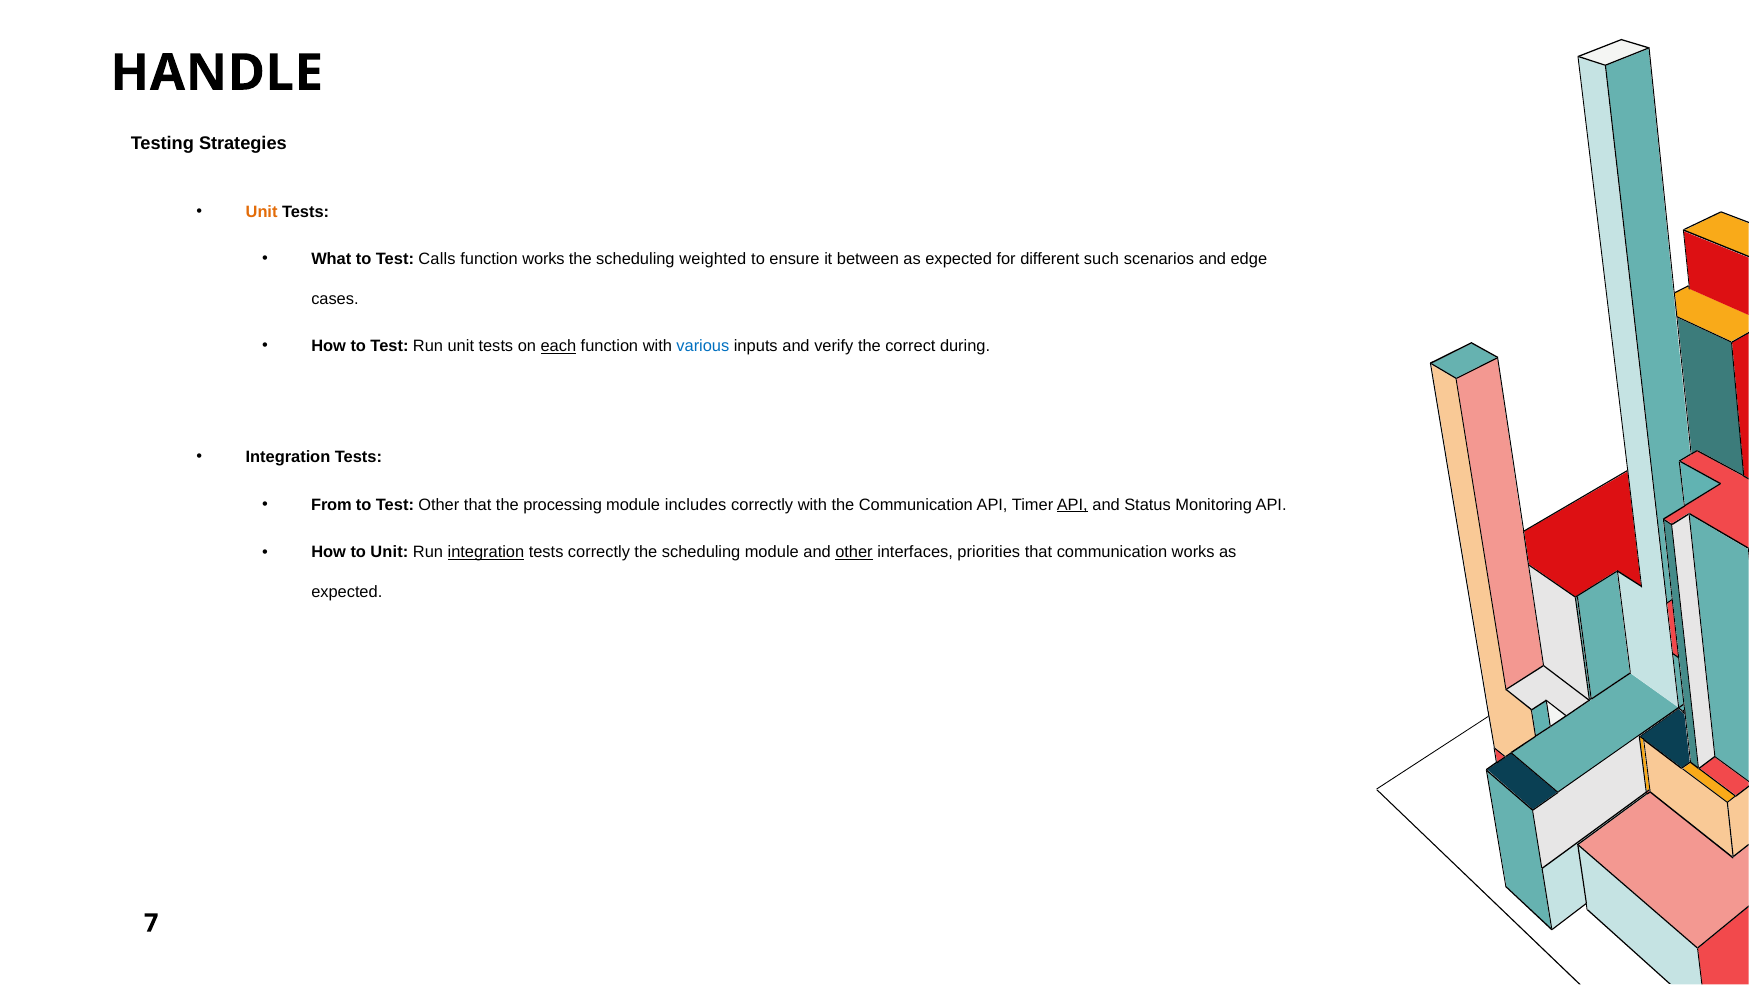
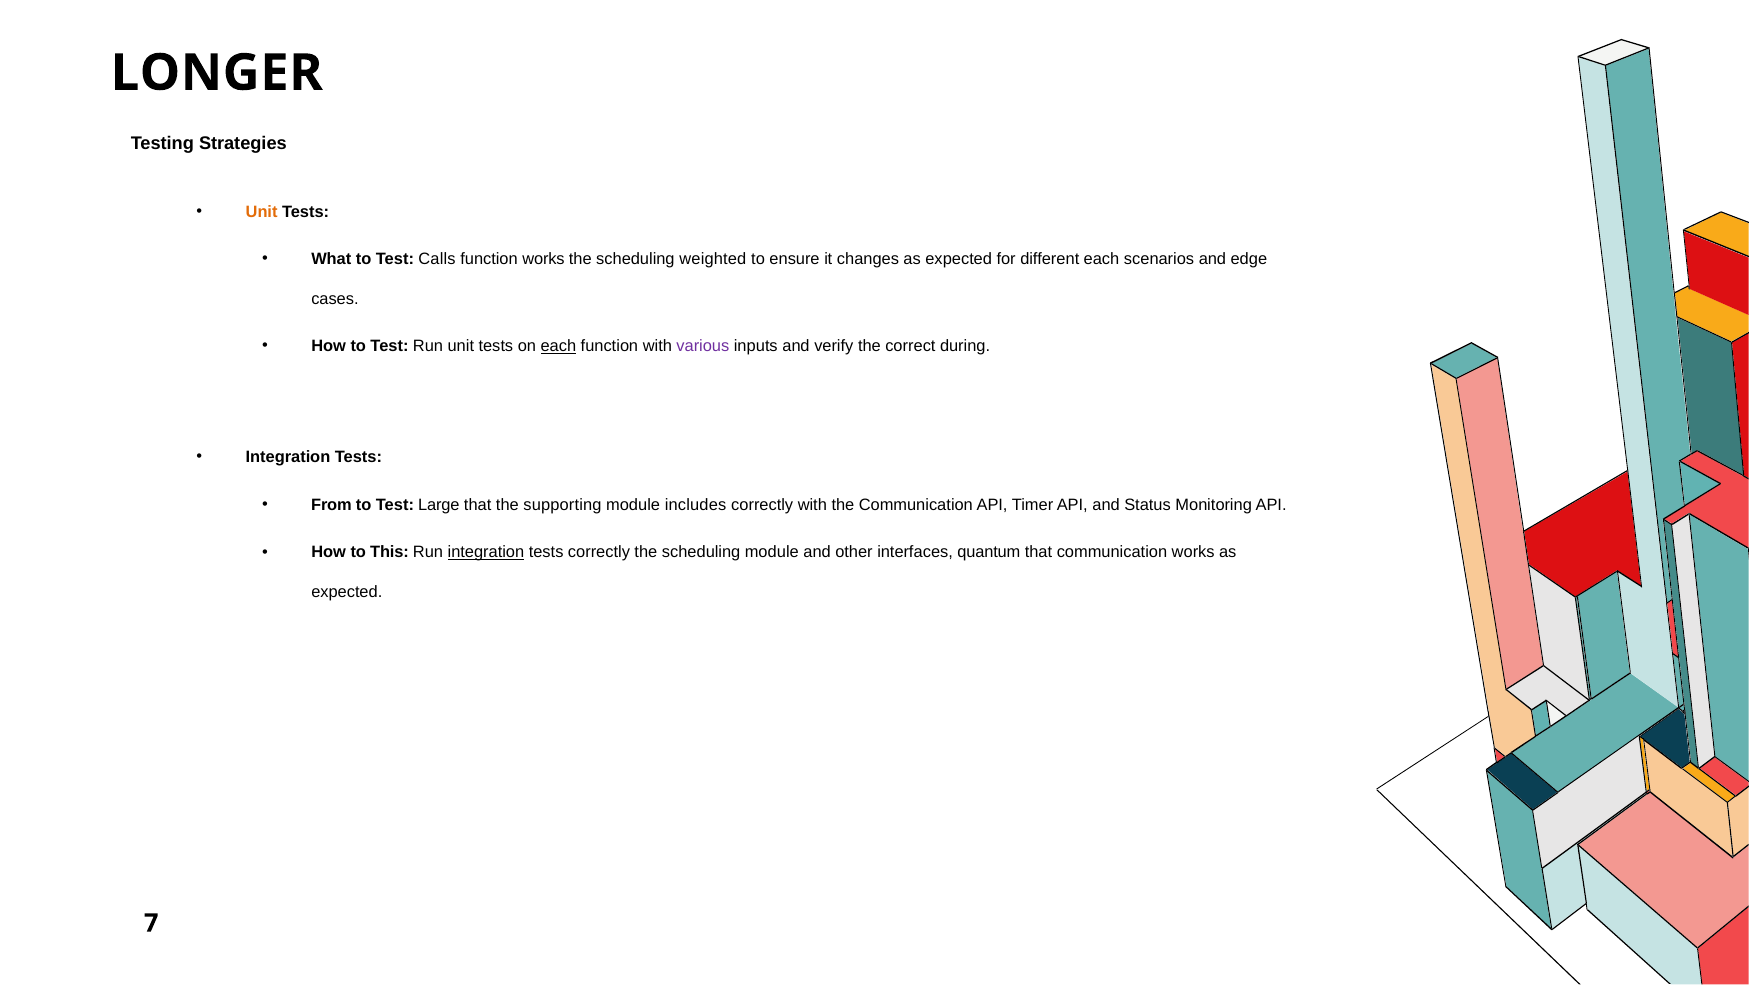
HANDLE: HANDLE -> LONGER (217, 73)
between: between -> changes (868, 259)
different such: such -> each (1102, 259)
various colour: blue -> purple (703, 346)
Test Other: Other -> Large (439, 505)
processing: processing -> supporting (562, 505)
API underline: present -> none (1072, 505)
to Unit: Unit -> This (390, 552)
other underline: present -> none (854, 552)
priorities: priorities -> quantum (989, 552)
